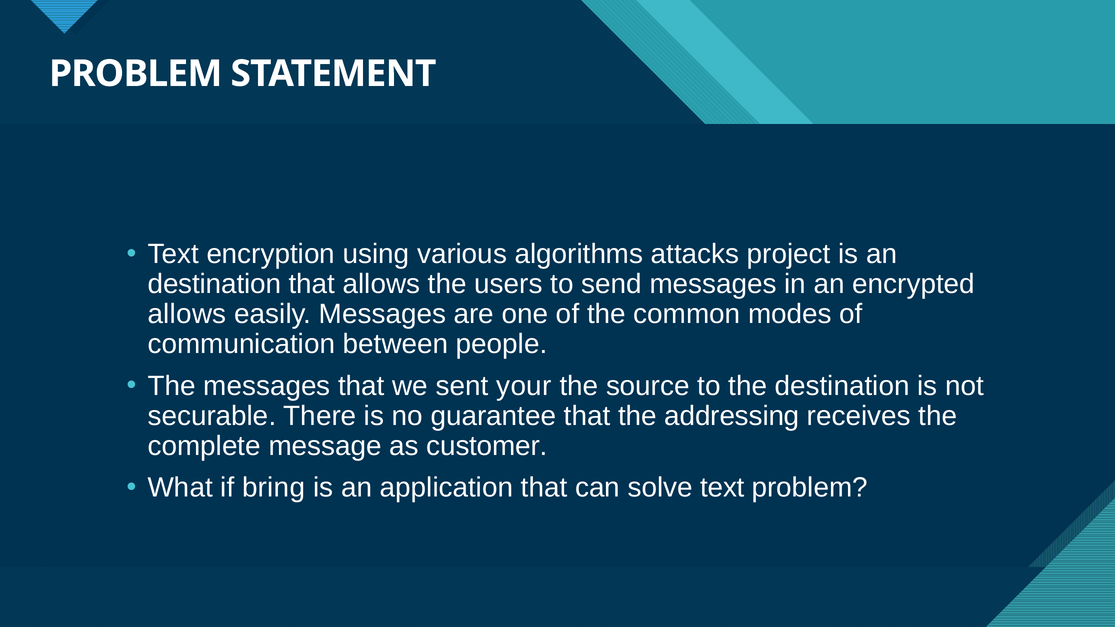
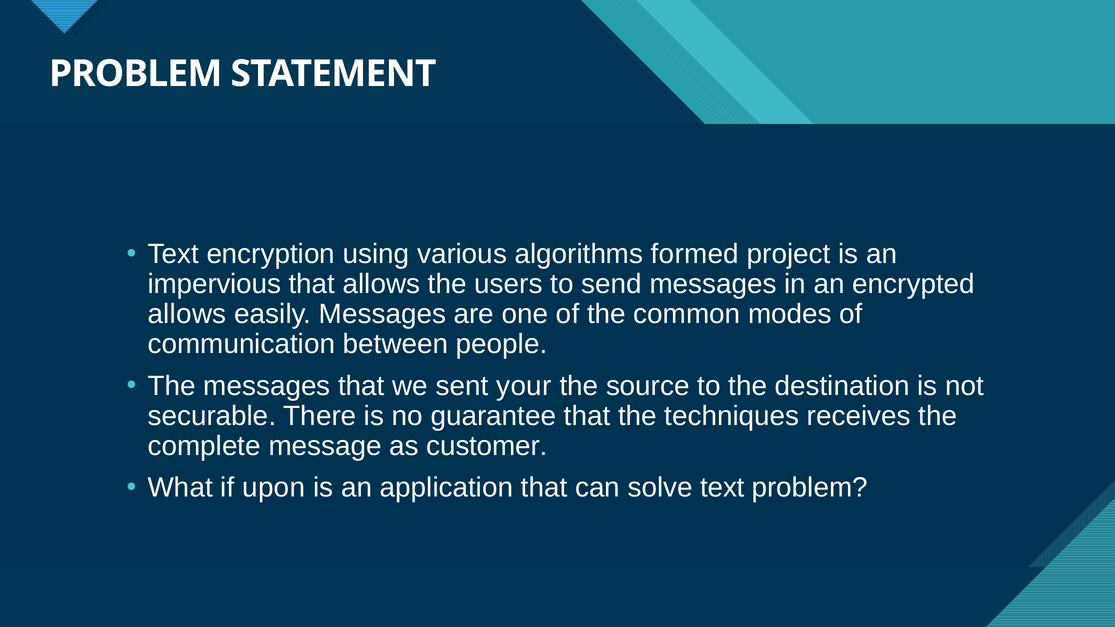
attacks: attacks -> formed (695, 254)
destination: destination -> impervious (214, 284)
addressing: addressing -> techniques (732, 416)
bring: bring -> upon (274, 488)
